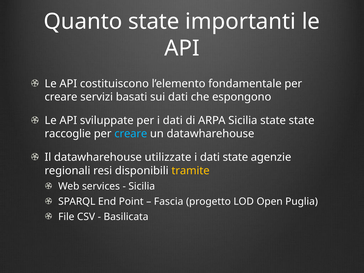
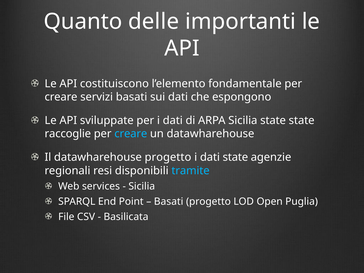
Quanto state: state -> delle (154, 22)
datawharehouse utilizzate: utilizzate -> progetto (168, 157)
tramite colour: yellow -> light blue (191, 171)
Fascia: Fascia -> Basati (169, 202)
